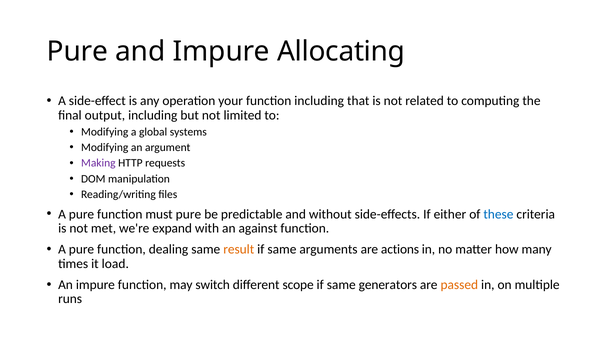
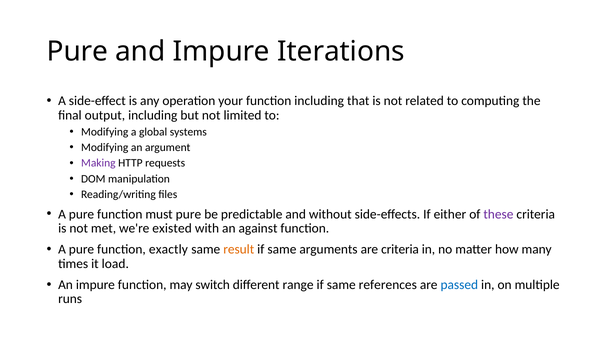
Allocating: Allocating -> Iterations (341, 51)
these colour: blue -> purple (498, 214)
expand: expand -> existed (172, 229)
dealing: dealing -> exactly (168, 250)
are actions: actions -> criteria (400, 250)
scope: scope -> range (298, 285)
generators: generators -> references (388, 285)
passed colour: orange -> blue (459, 285)
